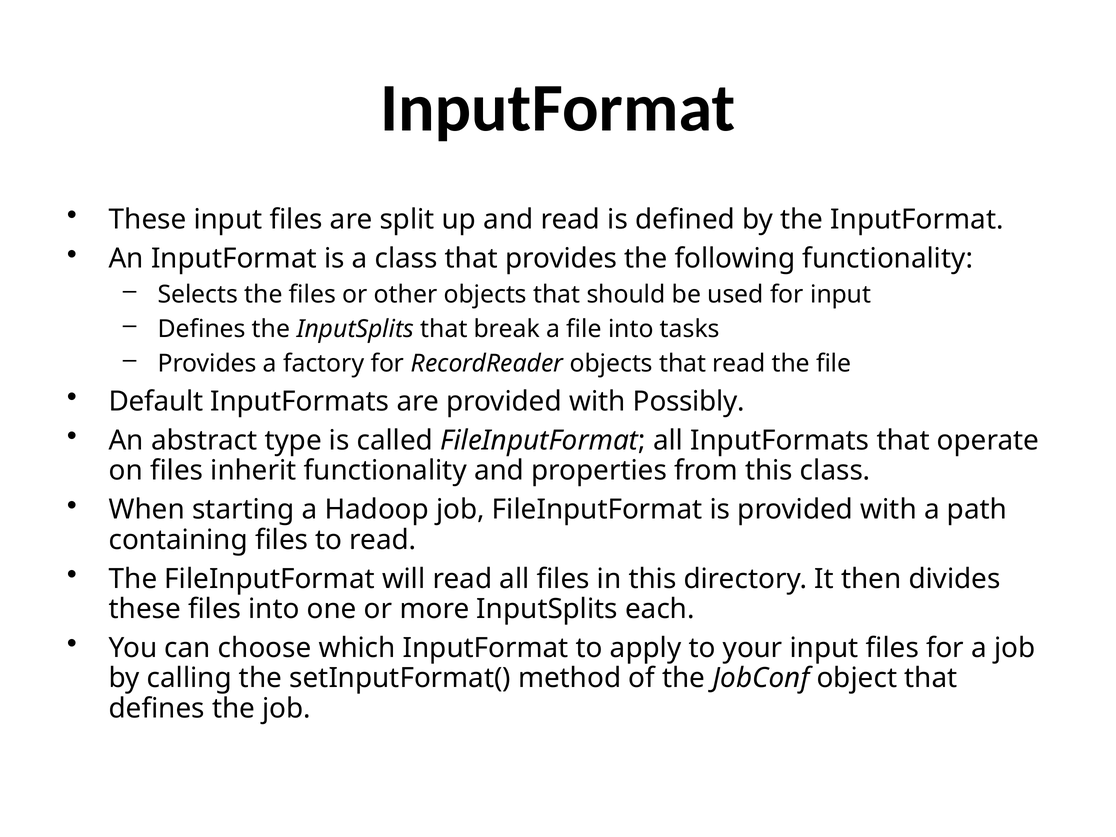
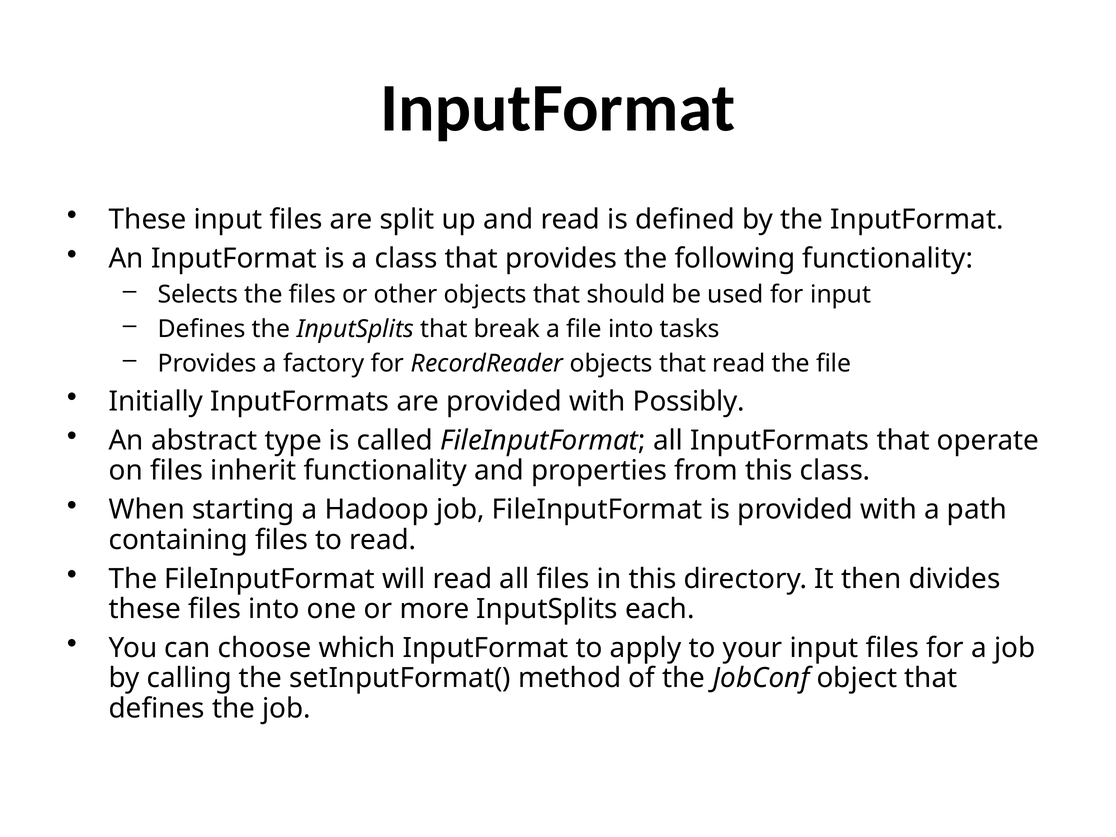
Default: Default -> Initially (156, 401)
